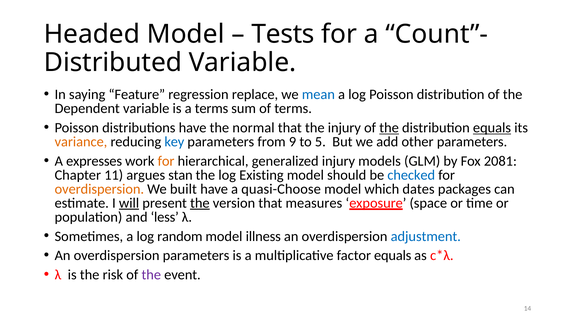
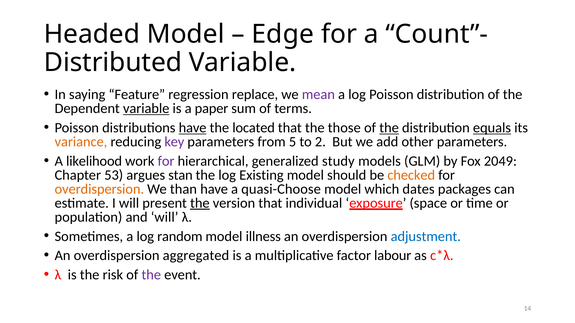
Tests: Tests -> Edge (283, 34)
mean colour: blue -> purple (318, 95)
variable underline: none -> present (146, 109)
a terms: terms -> paper (212, 109)
have underline: none -> present (193, 128)
normal: normal -> located (254, 128)
the injury: injury -> those (344, 128)
key colour: blue -> purple (174, 142)
9: 9 -> 5 (293, 142)
5: 5 -> 2 (320, 142)
expresses: expresses -> likelihood (94, 161)
for colour: orange -> purple (166, 161)
generalized injury: injury -> study (338, 161)
2081: 2081 -> 2049 (500, 161)
11: 11 -> 53 (114, 175)
checked colour: blue -> orange (411, 175)
built: built -> than (183, 189)
will underline: present -> none (129, 203)
measures: measures -> individual (314, 203)
and less: less -> will (165, 217)
overdispersion parameters: parameters -> aggregated (196, 256)
factor equals: equals -> labour (393, 256)
